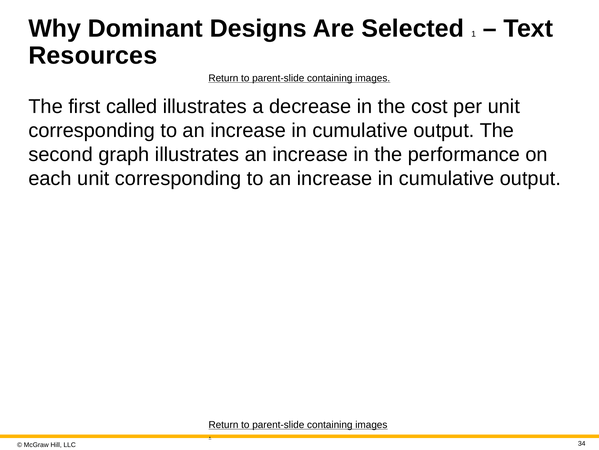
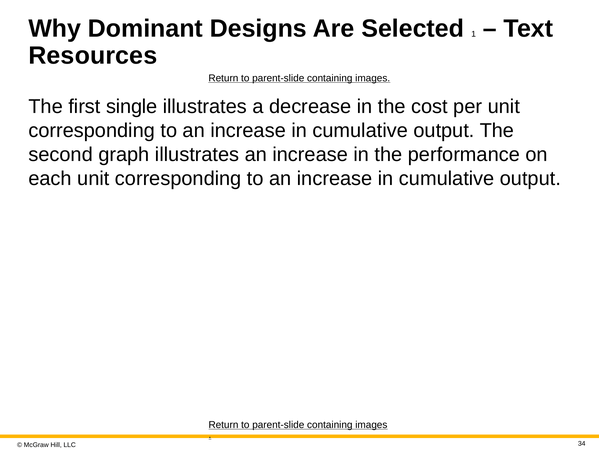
called: called -> single (132, 106)
